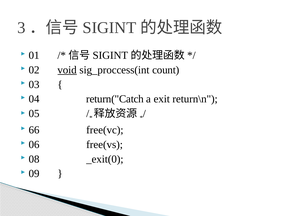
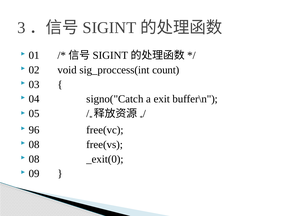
void underline: present -> none (67, 70)
return("Catch: return("Catch -> signo("Catch (115, 99)
return\n: return\n -> buffer\n (195, 99)
66: 66 -> 96 (34, 130)
06: 06 -> 08 (34, 144)
